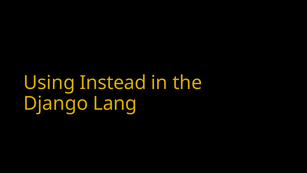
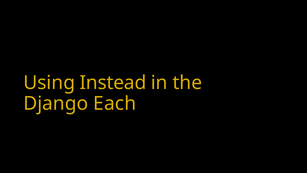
Lang: Lang -> Each (115, 103)
